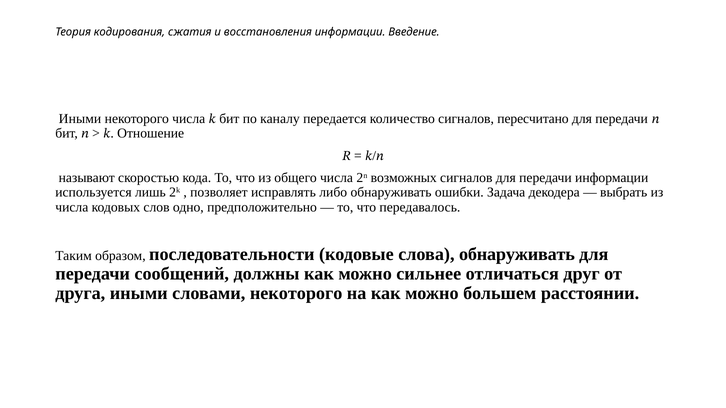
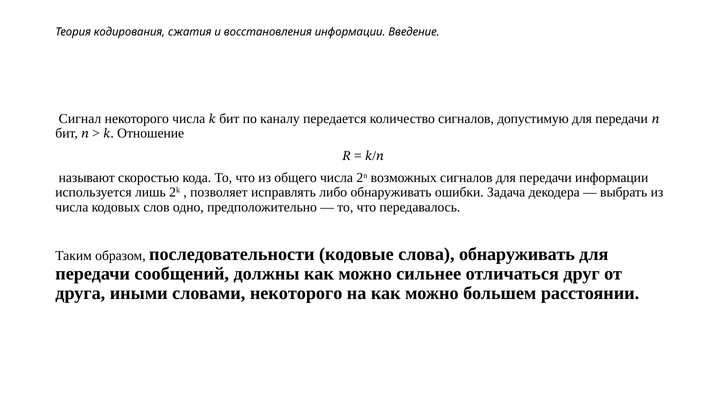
Иными: Иными -> Сигнал (80, 119)
пересчитано: пересчитано -> допустимую (533, 119)
